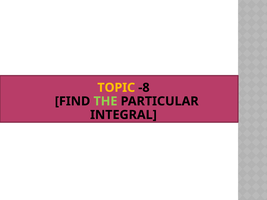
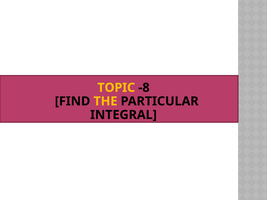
THE colour: light green -> yellow (105, 101)
